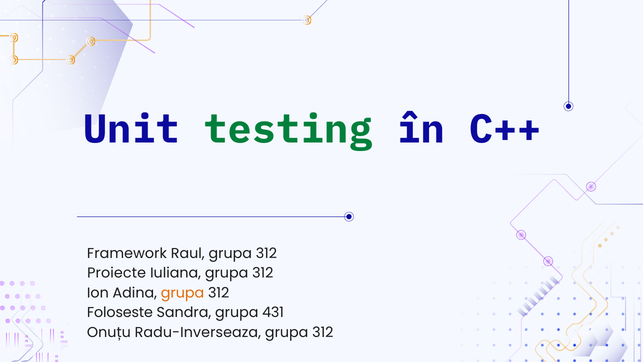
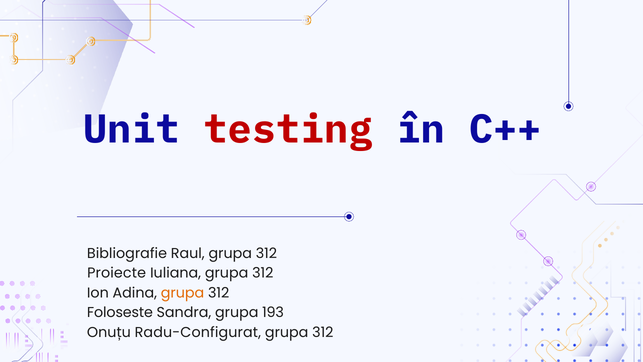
testing colour: green -> red (288, 129)
Framework: Framework -> Bibliografie (127, 253)
431: 431 -> 193 (273, 312)
Radu-Inverseaza: Radu-Inverseaza -> Radu-Configurat (198, 332)
